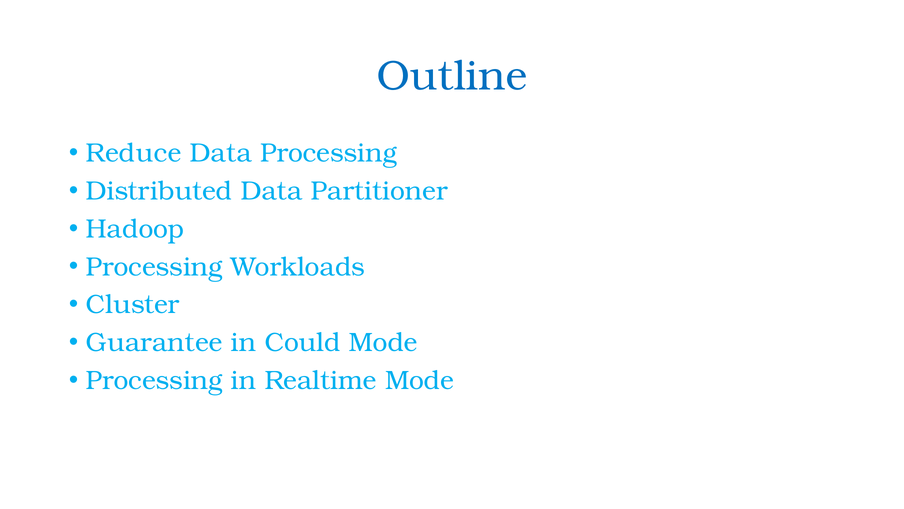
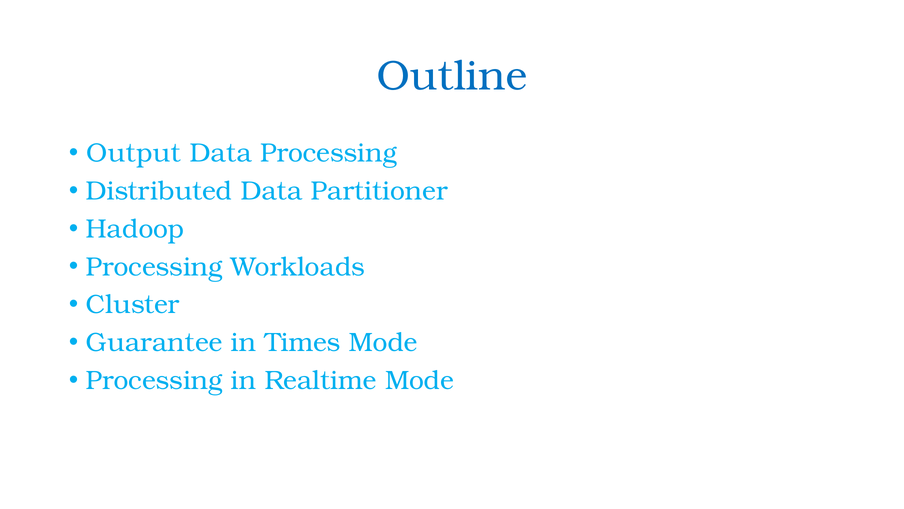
Reduce: Reduce -> Output (134, 153)
Could: Could -> Times (303, 342)
